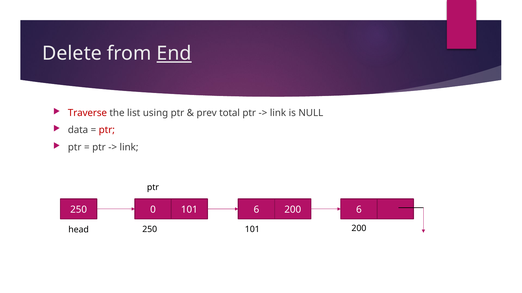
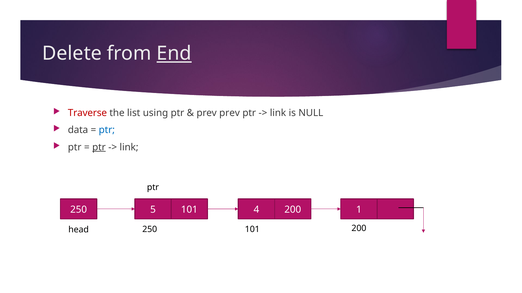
prev total: total -> prev (230, 113)
ptr colour: red -> blue (107, 130)
ptr underline: none -> present (99, 148)
0: 0 -> 5 (153, 210)
101 6: 6 -> 4 (256, 210)
200 6: 6 -> 1 (359, 210)
